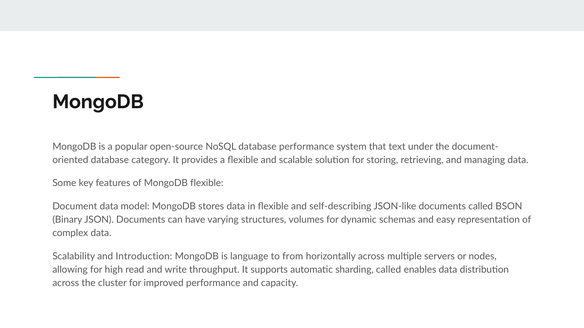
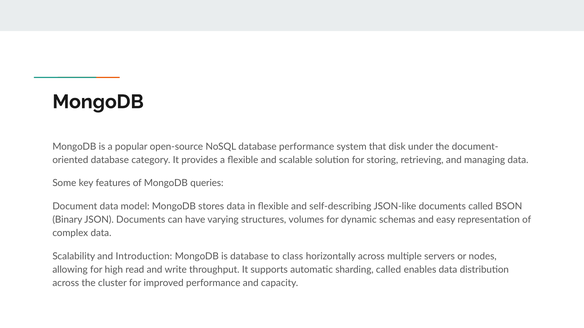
text: text -> disk (397, 147)
MongoDB flexible: flexible -> queries (207, 183)
is language: language -> database (249, 257)
from: from -> class (293, 257)
